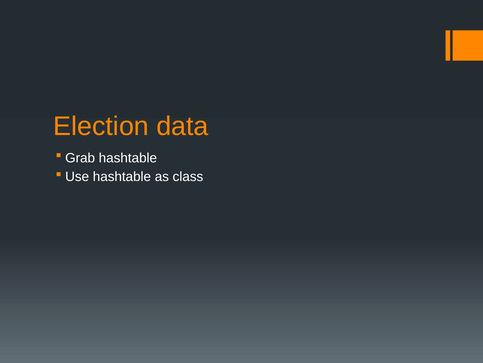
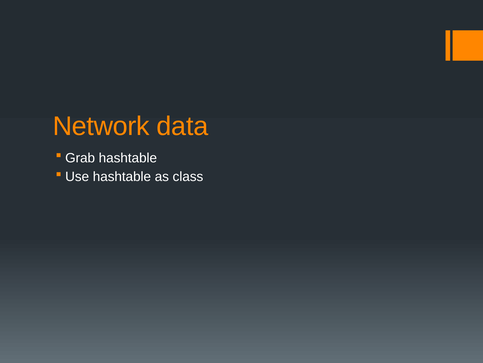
Election: Election -> Network (101, 126)
